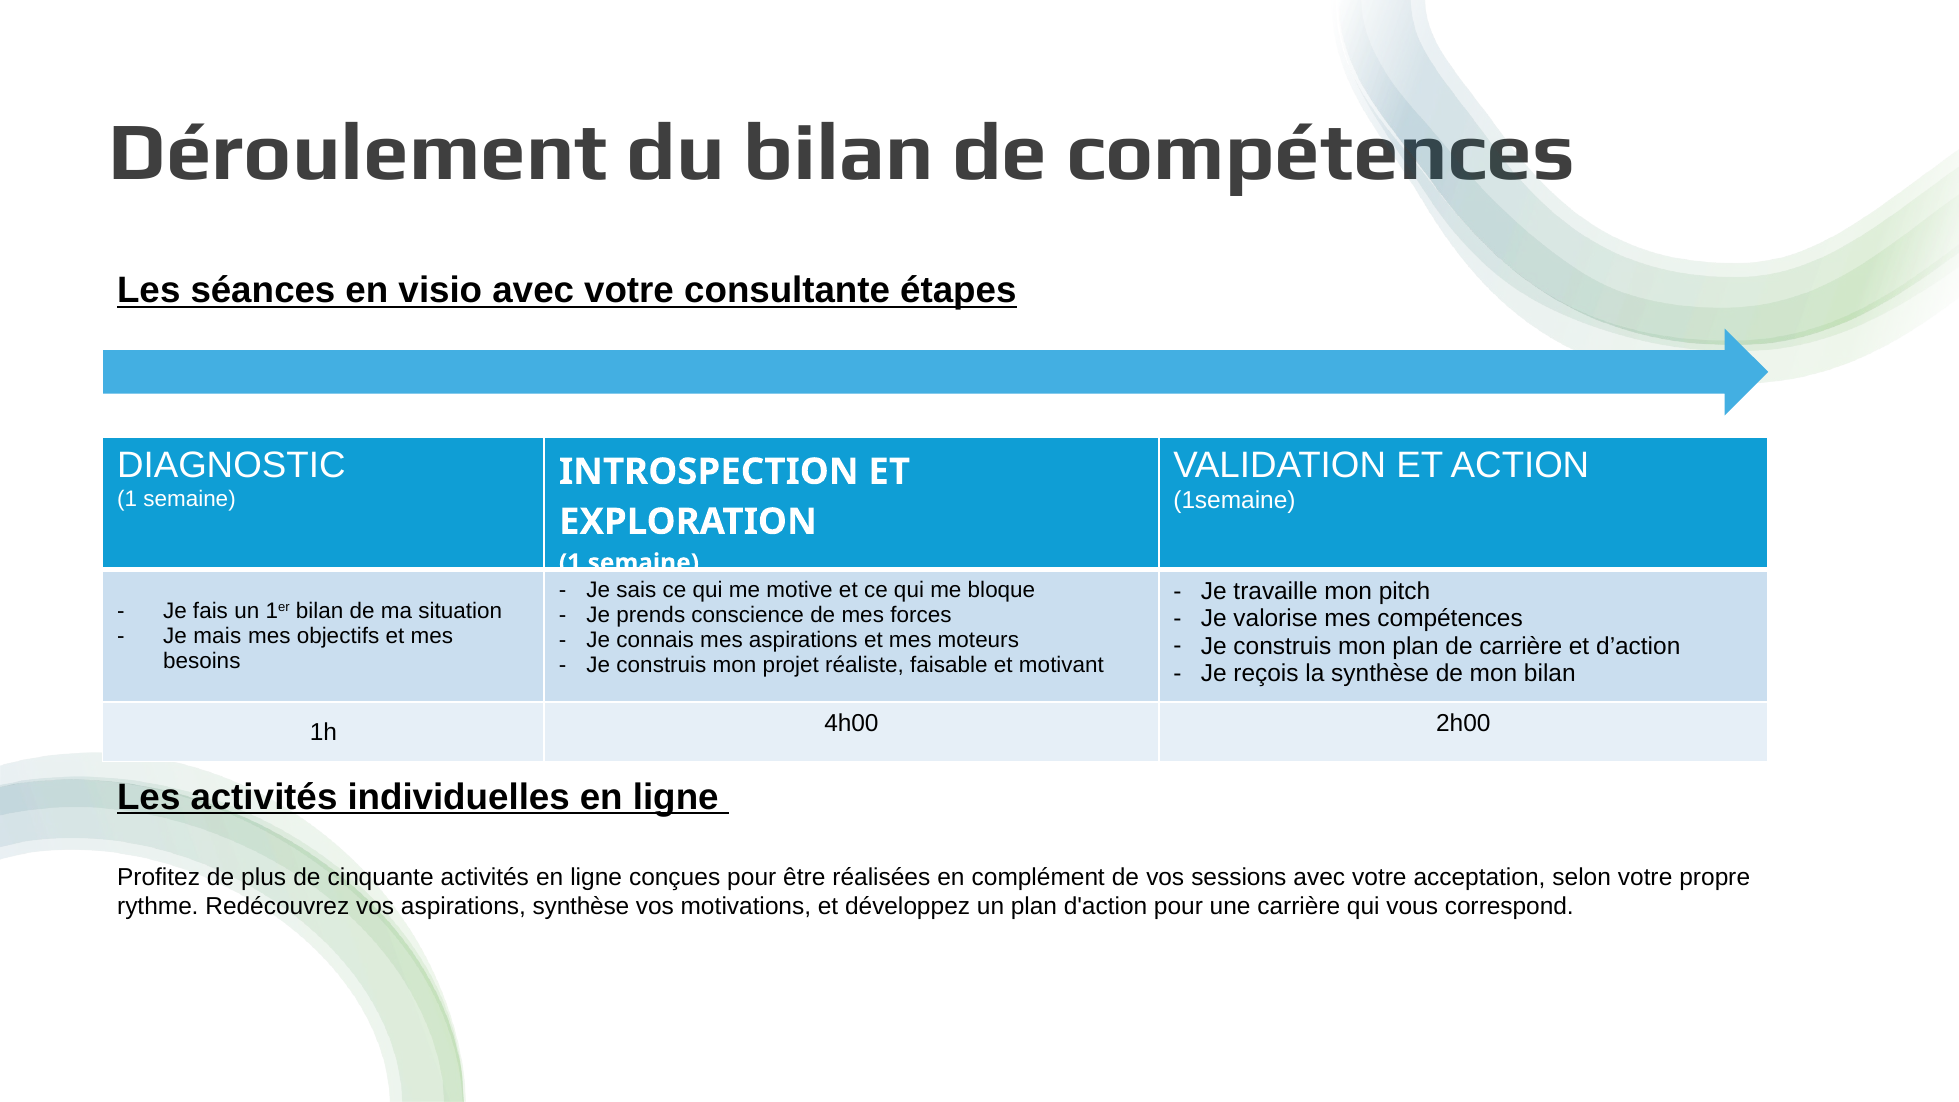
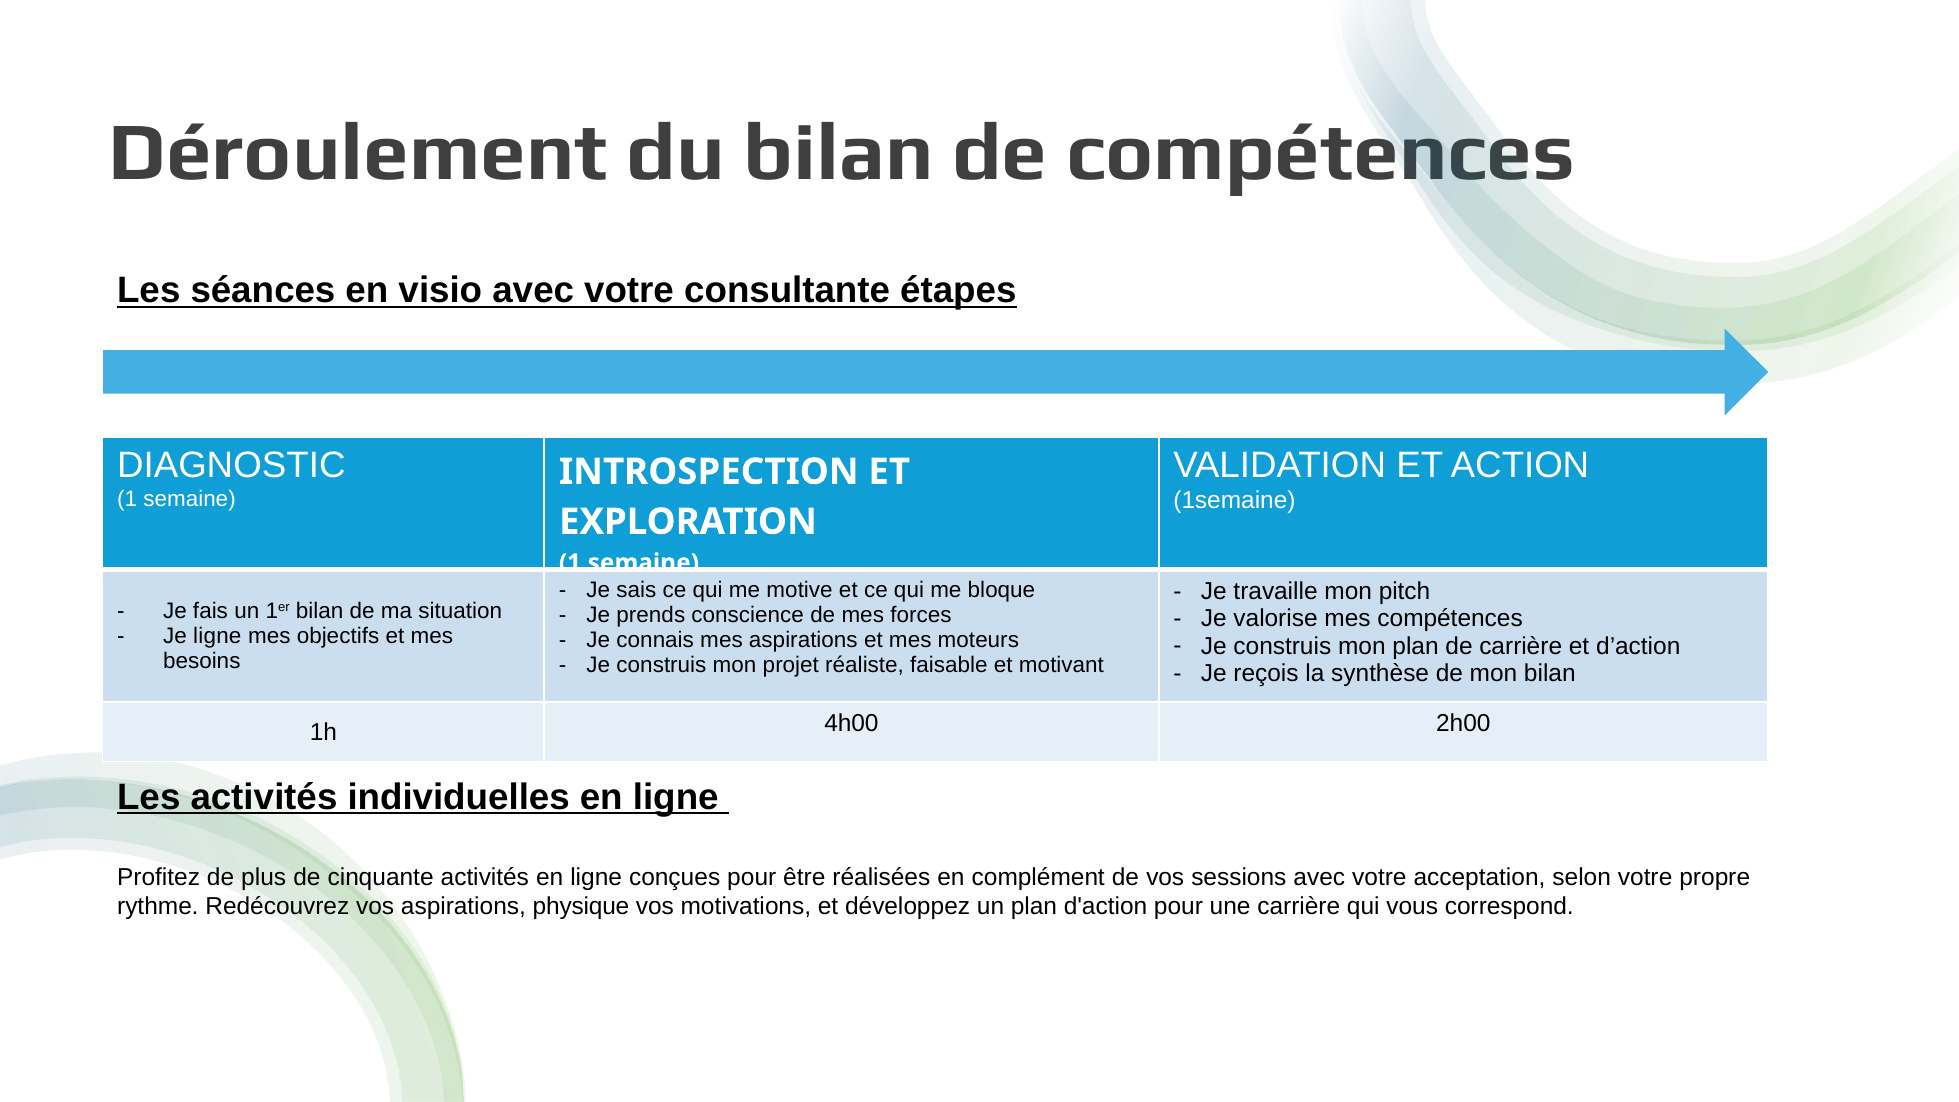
Je mais: mais -> ligne (217, 636)
aspirations synthèse: synthèse -> physique (581, 906)
